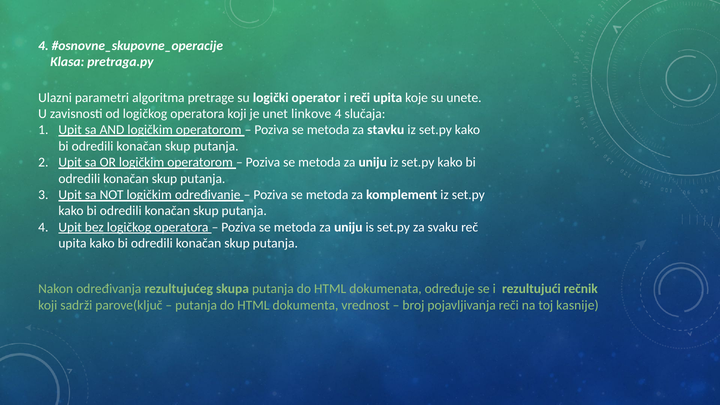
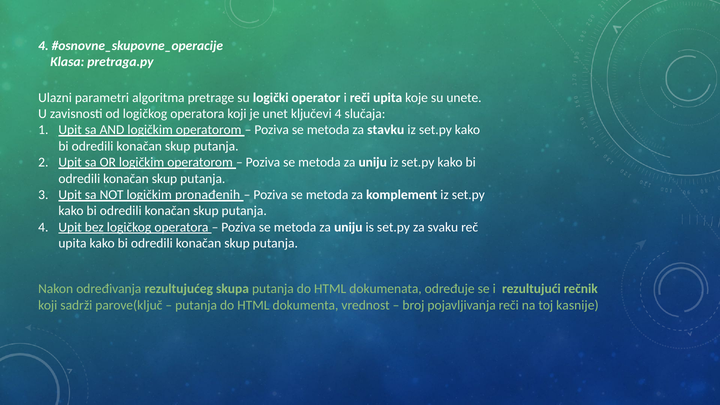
linkove: linkove -> ključevi (311, 114)
određivanje: određivanje -> pronađenih (208, 195)
